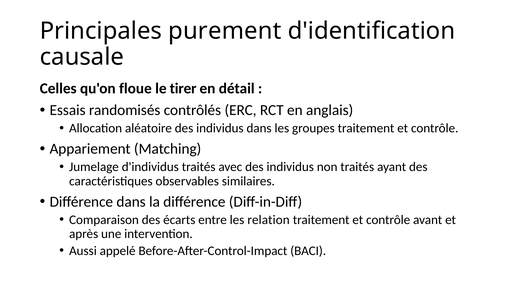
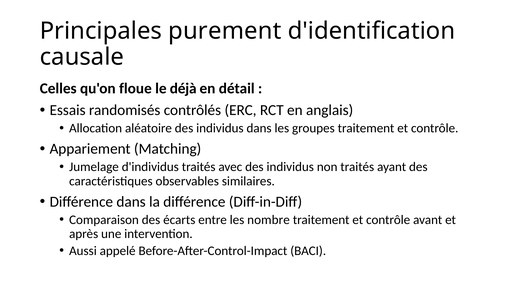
tirer: tirer -> déjà (183, 88)
relation: relation -> nombre (268, 219)
